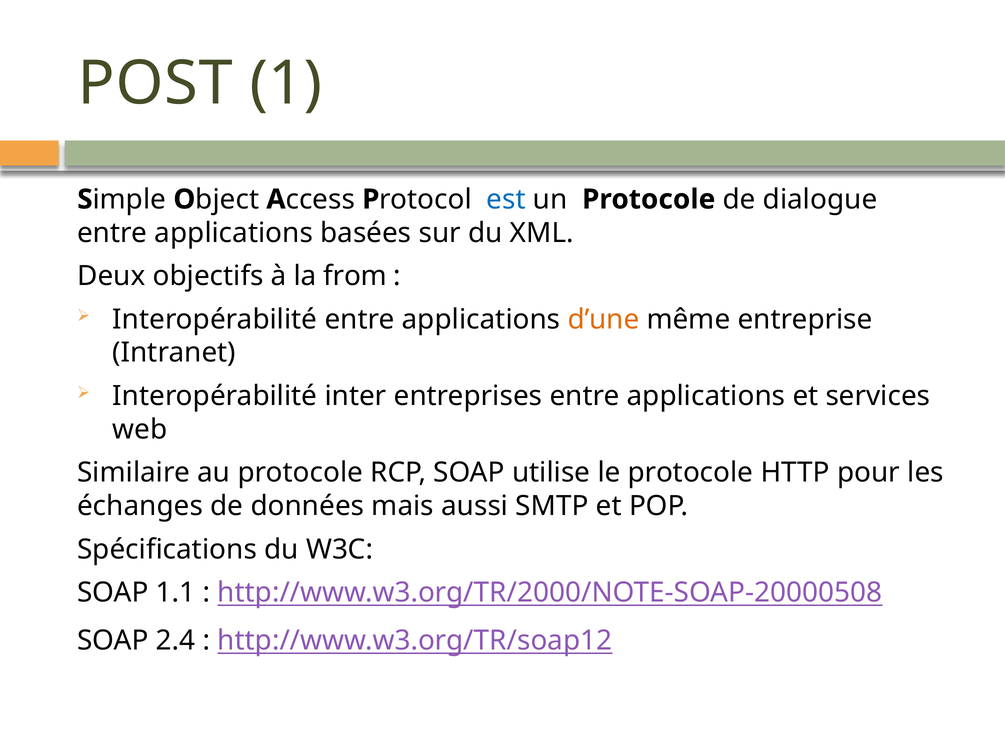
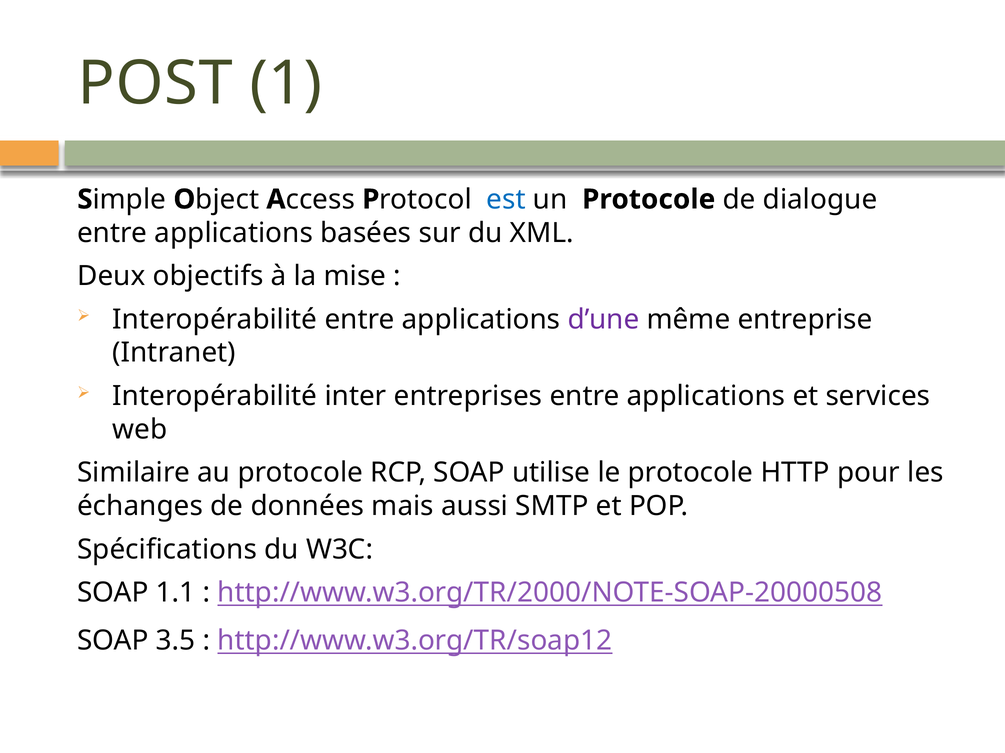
from: from -> mise (355, 276)
d’une colour: orange -> purple (603, 320)
2.4: 2.4 -> 3.5 (176, 641)
